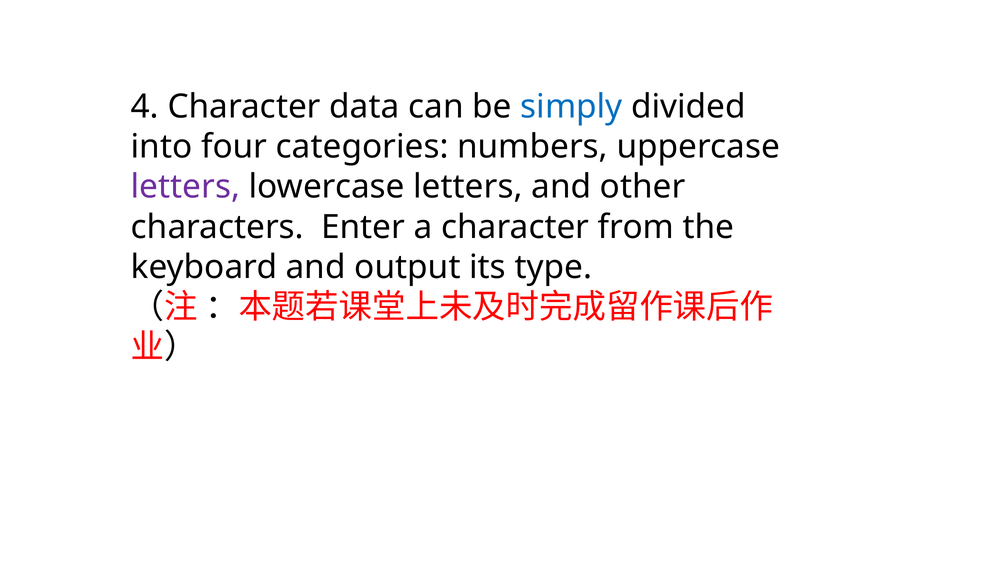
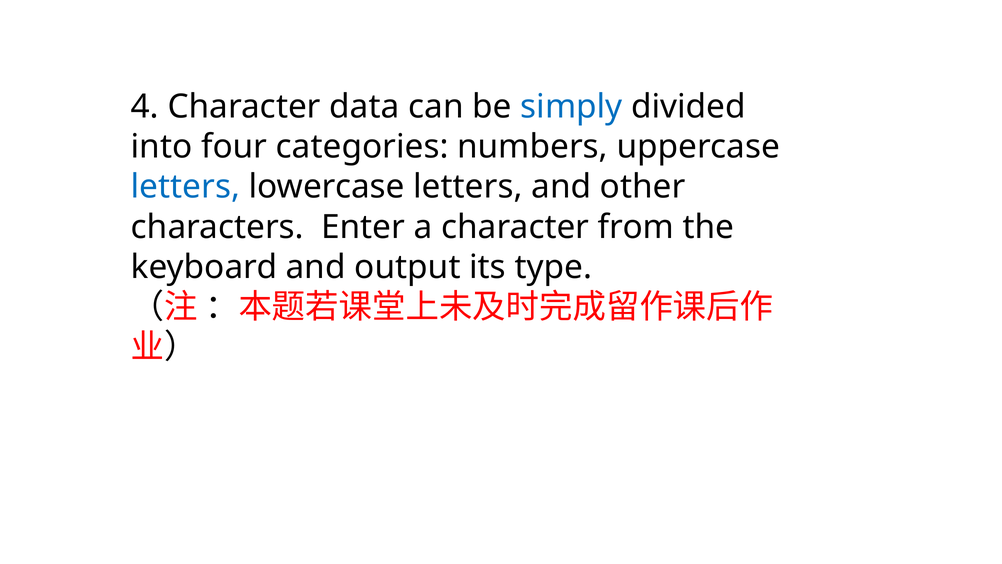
letters colour: purple -> blue (185, 187)
